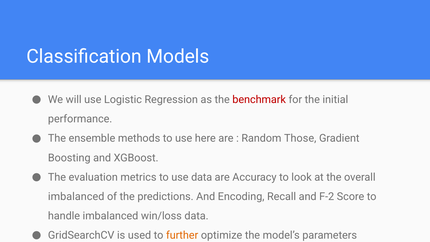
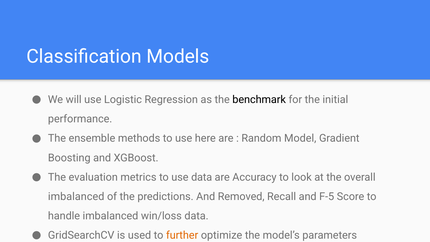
benchmark colour: red -> black (259, 100)
Those: Those -> Model (300, 138)
Encoding: Encoding -> Removed (241, 196)
F-2: F-2 -> F-5 (327, 196)
